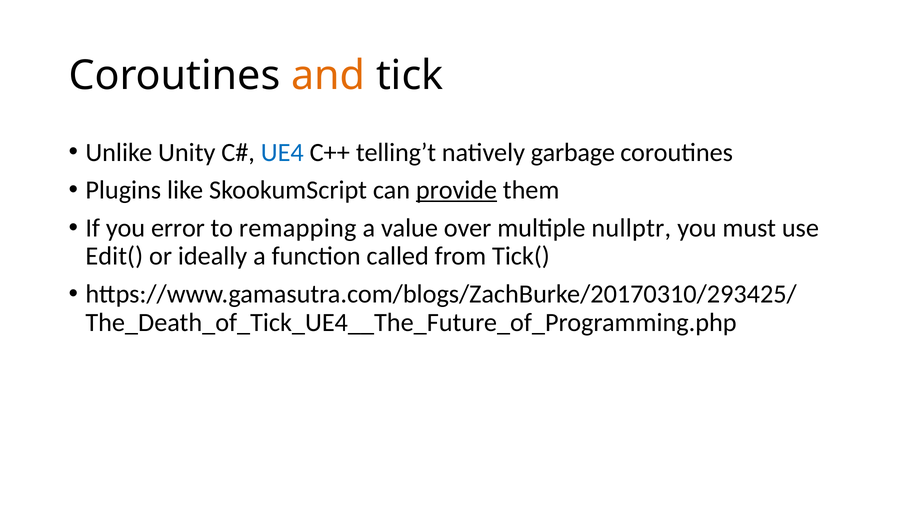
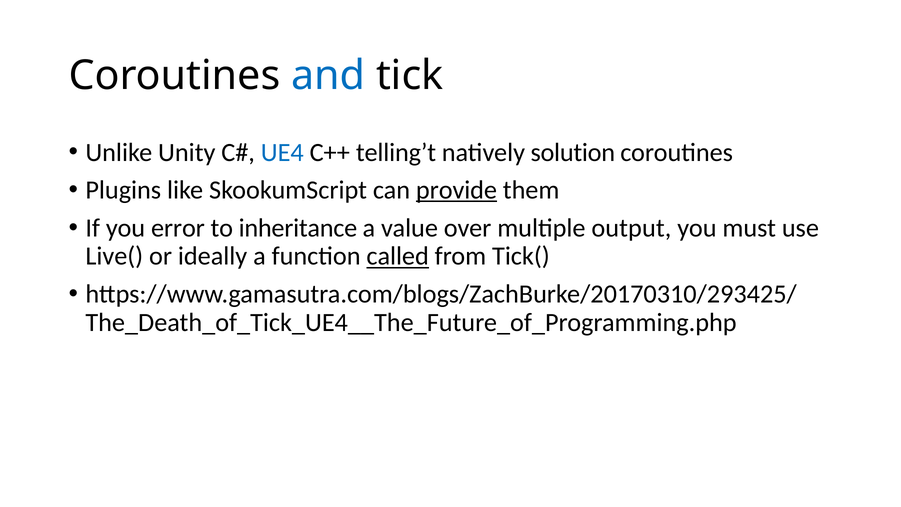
and colour: orange -> blue (328, 76)
garbage: garbage -> solution (573, 152)
remapping: remapping -> inheritance (298, 228)
nullptr: nullptr -> output (631, 228)
Edit(: Edit( -> Live( (114, 256)
called underline: none -> present (398, 256)
